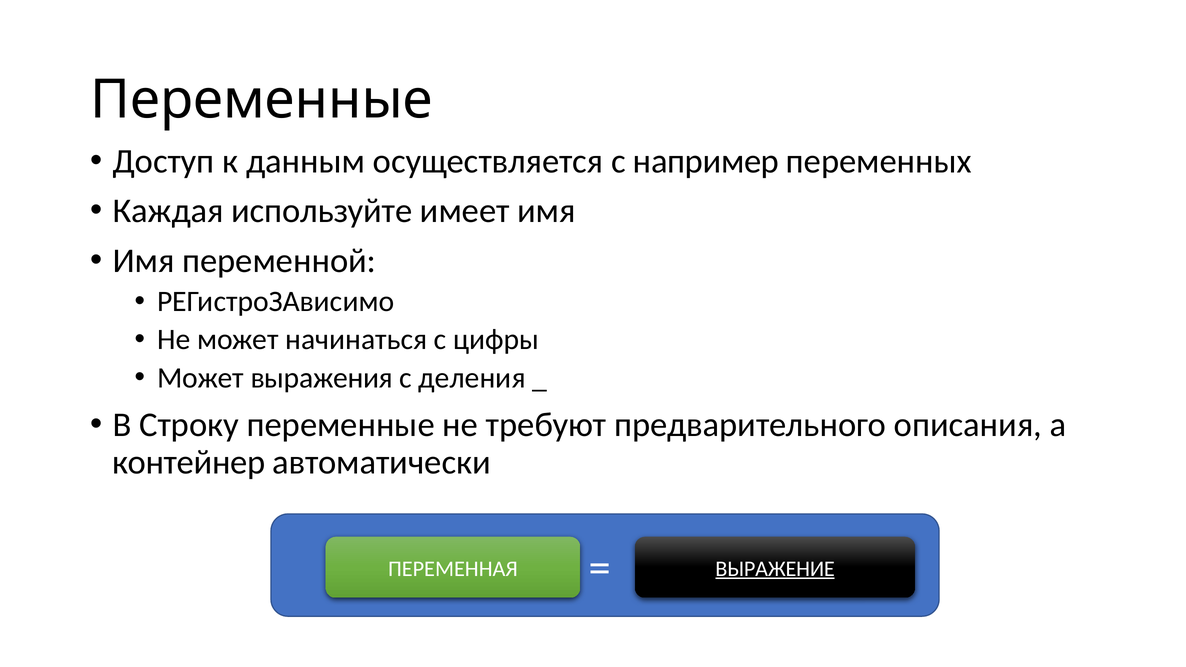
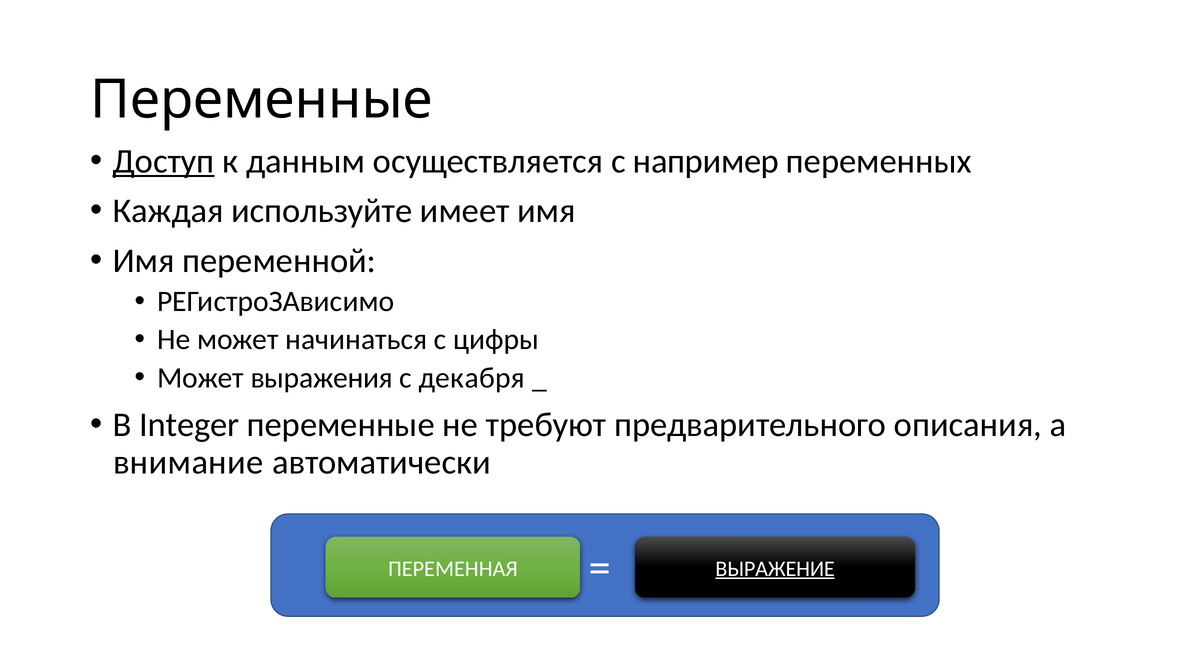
Доступ underline: none -> present (164, 161)
деления: деления -> декабря (472, 378)
Строку: Строку -> Integer (189, 425)
контейнер: контейнер -> внимание (188, 462)
